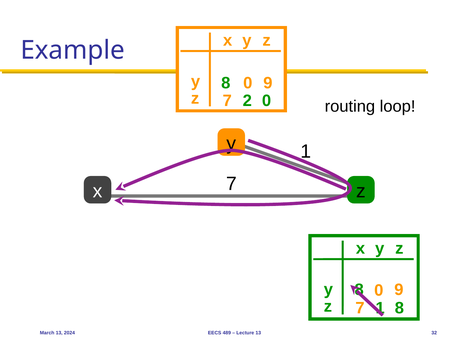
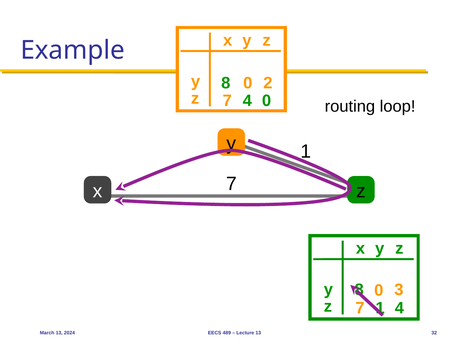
9: 9 -> 2 (268, 83)
7 2: 2 -> 4 (247, 101)
9: 9 -> 3 (399, 290)
8: 8 -> 4 (399, 308)
